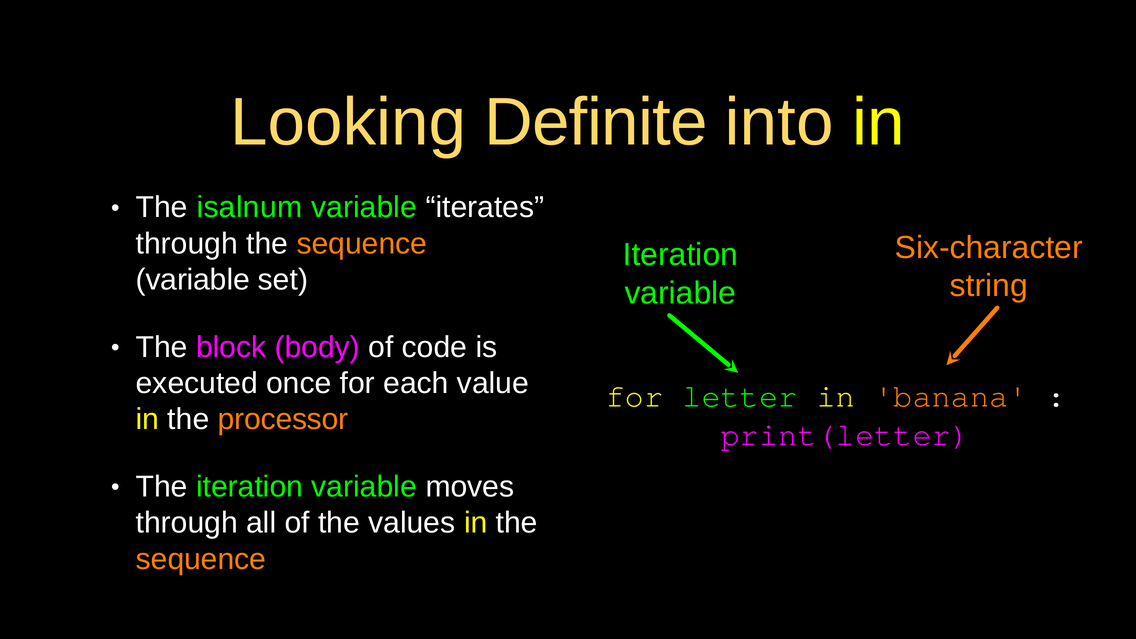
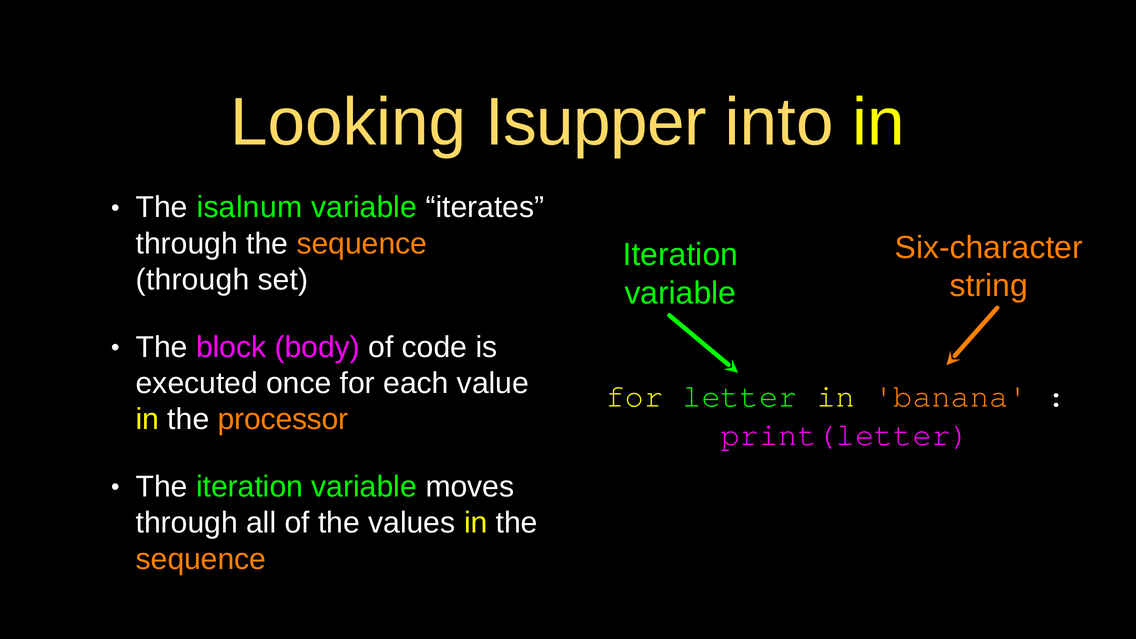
Definite: Definite -> Isupper (596, 123)
variable: variable -> through (193, 280)
